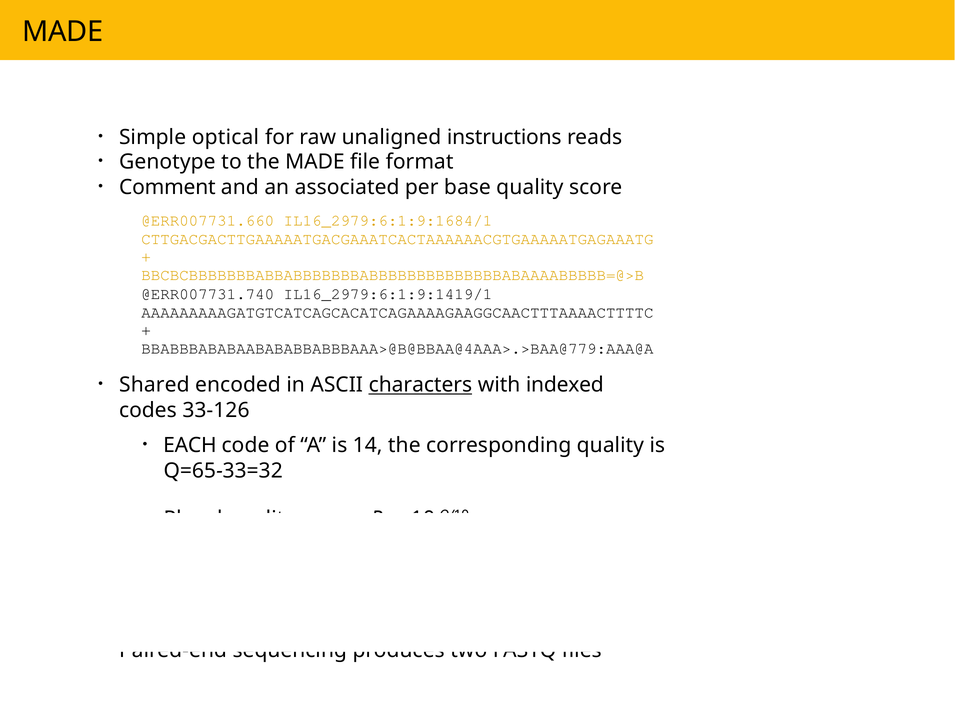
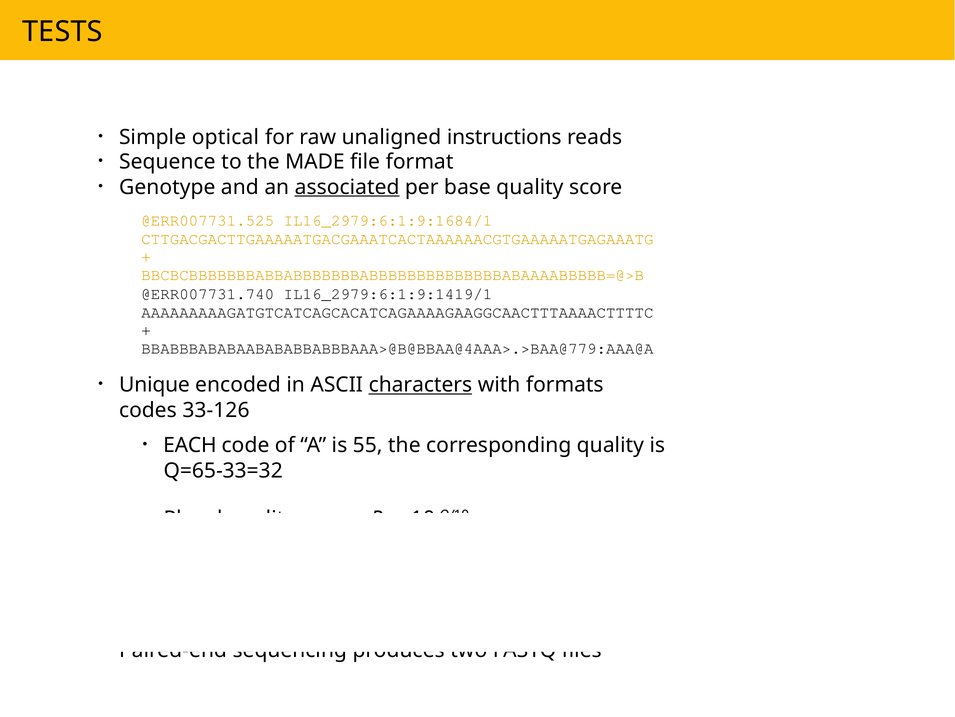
MADE: MADE -> TESTS (62, 32)
Genotype: Genotype -> Sequence (167, 162)
Comment: Comment -> Genotype (167, 187)
associated underline: none -> present (347, 187)
@ERR007731.660: @ERR007731.660 -> @ERR007731.525 (208, 221)
Shared: Shared -> Unique (154, 385)
indexed: indexed -> formats (565, 385)
14: 14 -> 55 (368, 445)
